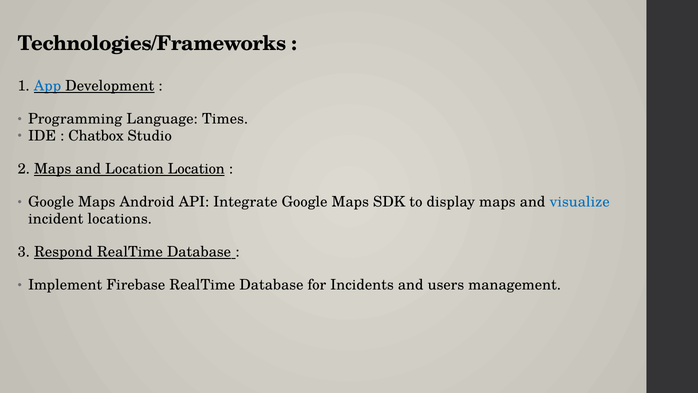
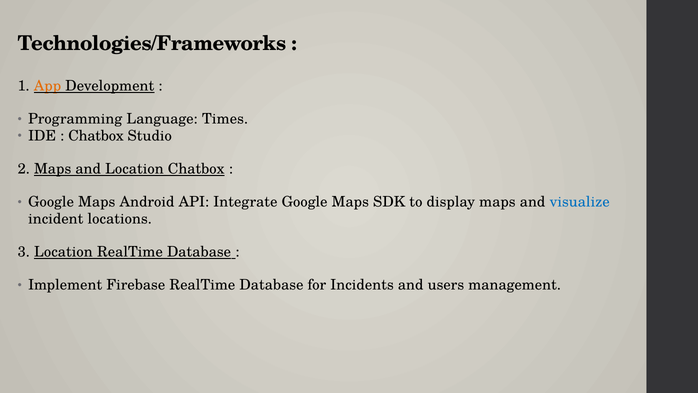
App colour: blue -> orange (47, 86)
Location Location: Location -> Chatbox (196, 169)
3 Respond: Respond -> Location (63, 252)
